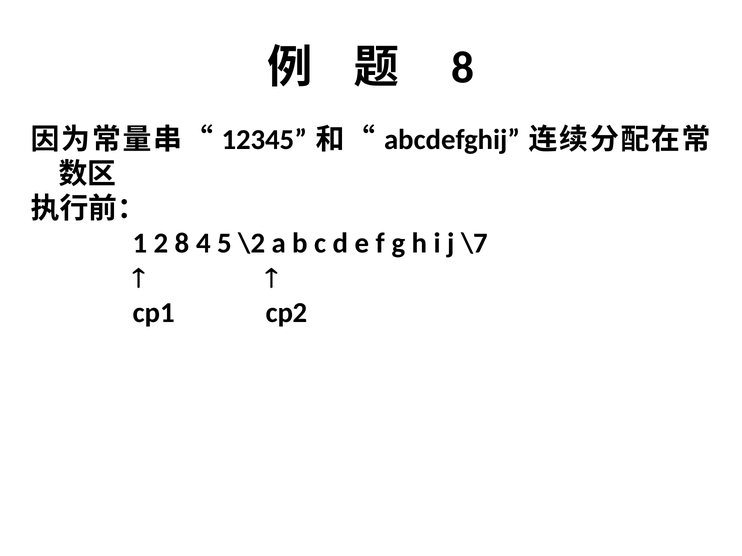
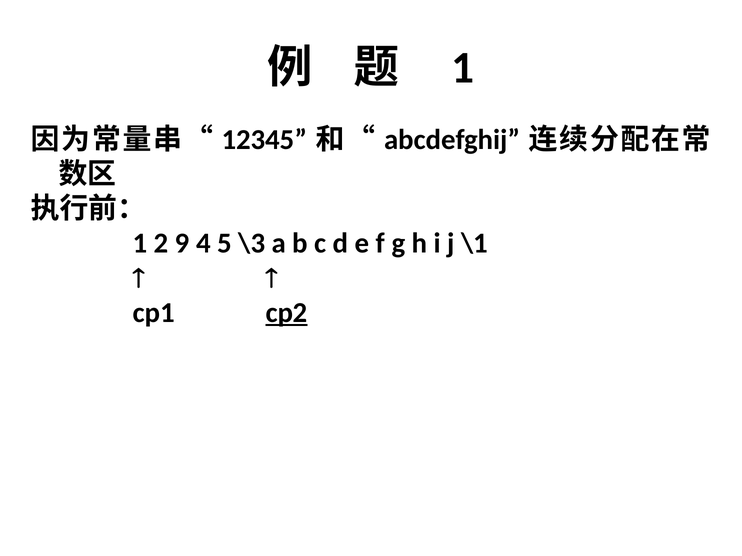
8: 8 -> 1 (463, 68)
2 8: 8 -> 9 (182, 244)
\2: \2 -> \3 (252, 244)
\7: \7 -> \1 (475, 244)
cp2 underline: none -> present (287, 313)
